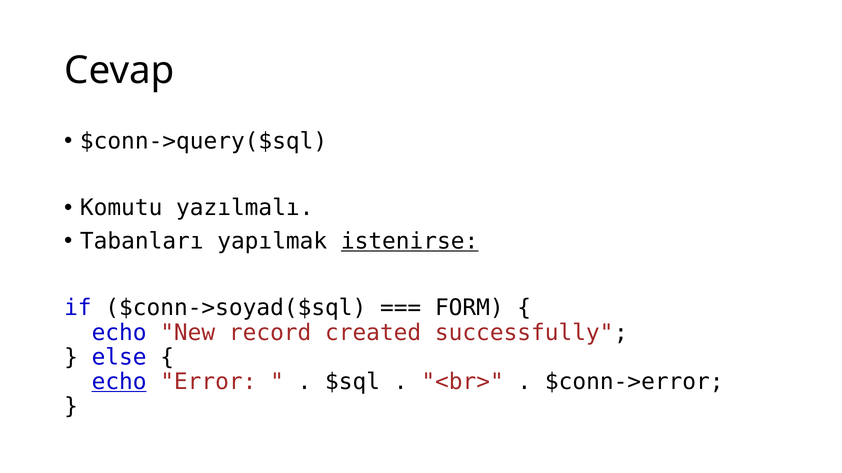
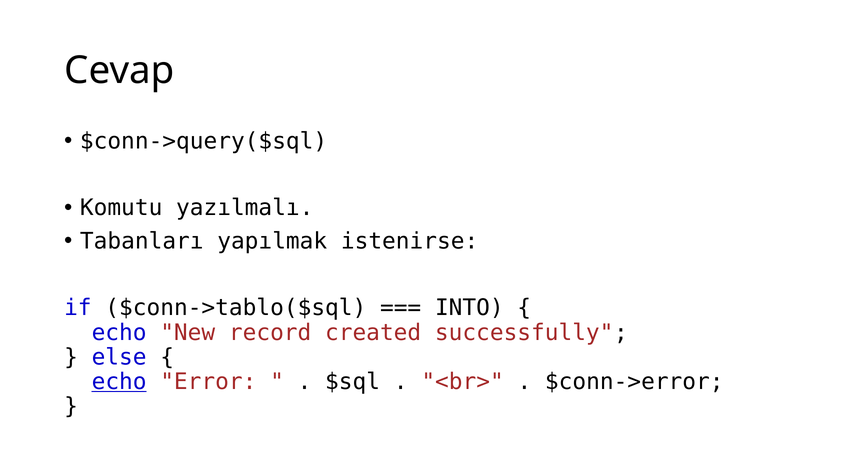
istenirse underline: present -> none (410, 242)
$conn->soyad($sql: $conn->soyad($sql -> $conn->tablo($sql (236, 308)
FORM: FORM -> INTO (469, 308)
